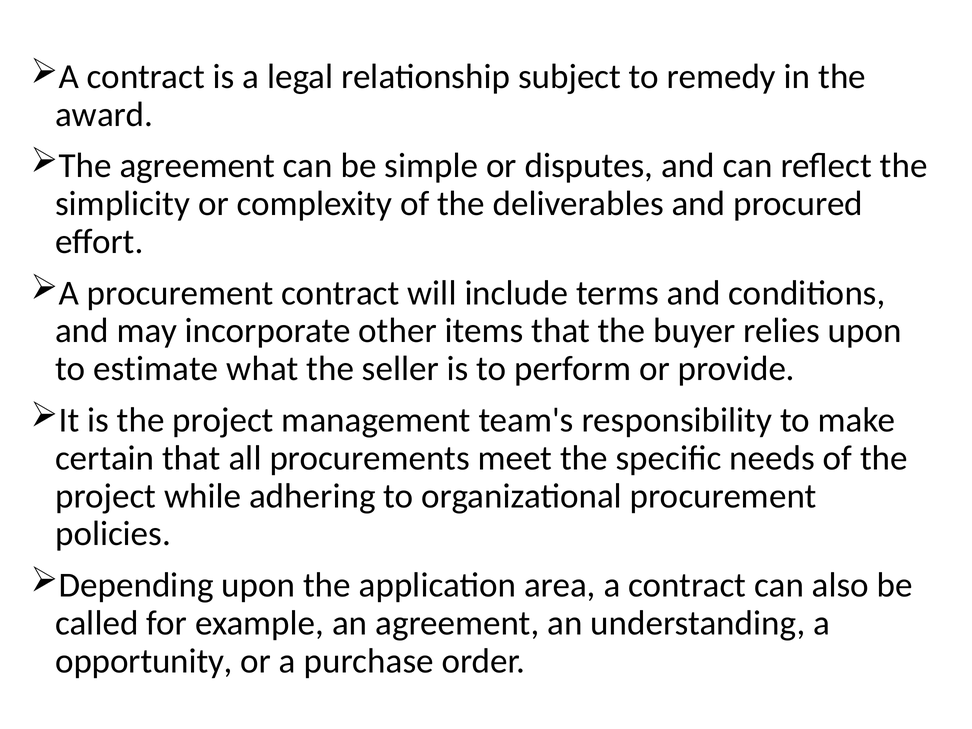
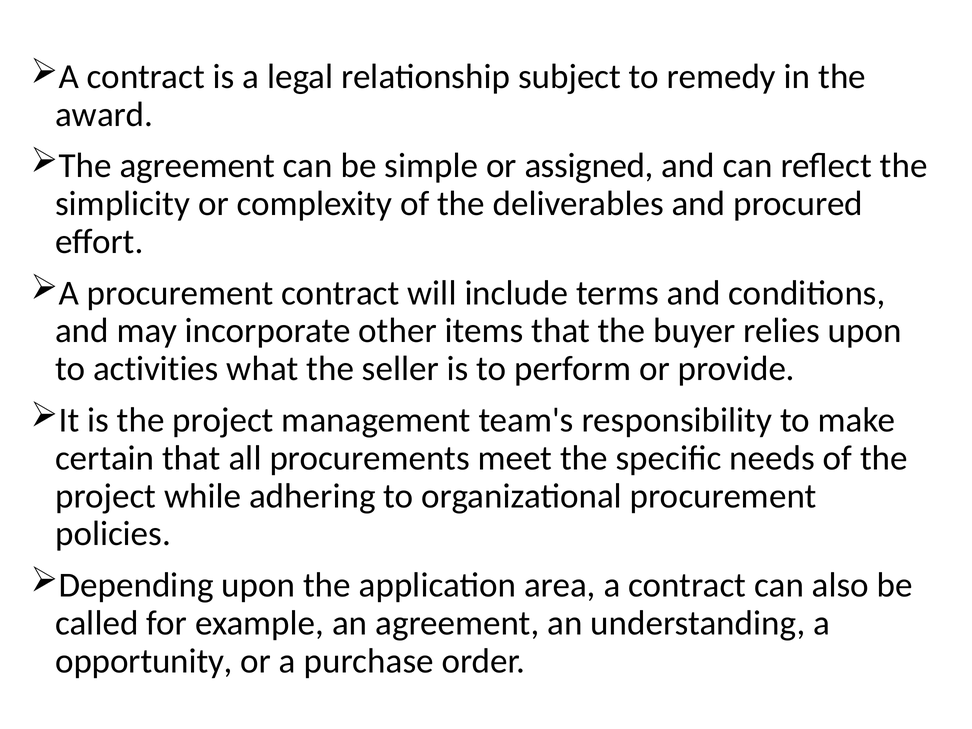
disputes: disputes -> assigned (589, 166)
estimate: estimate -> activities (156, 369)
